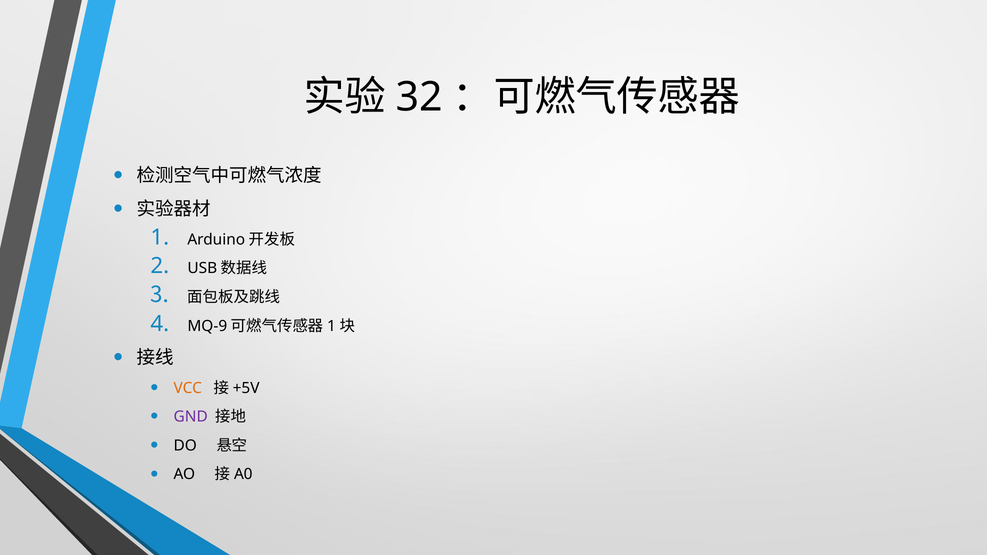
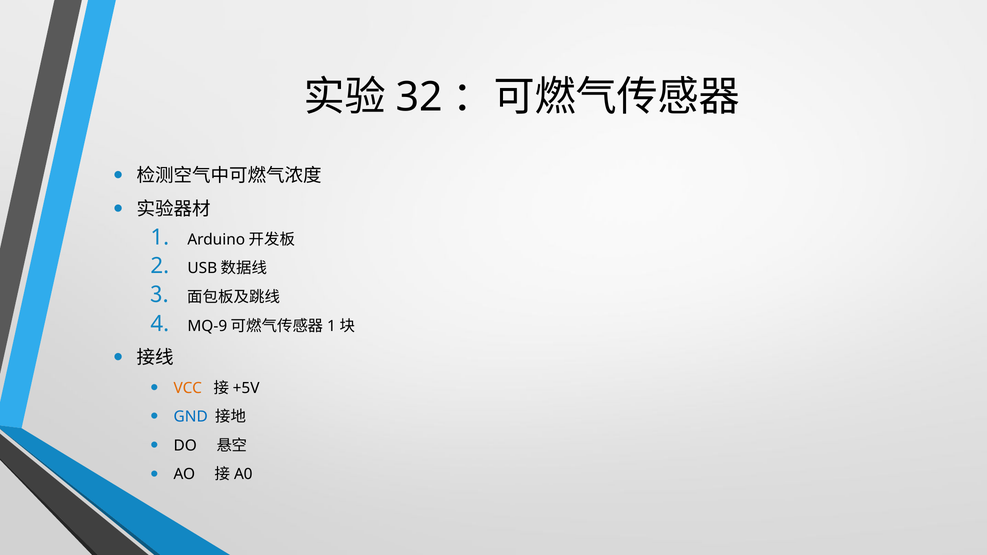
GND colour: purple -> blue (191, 417)
